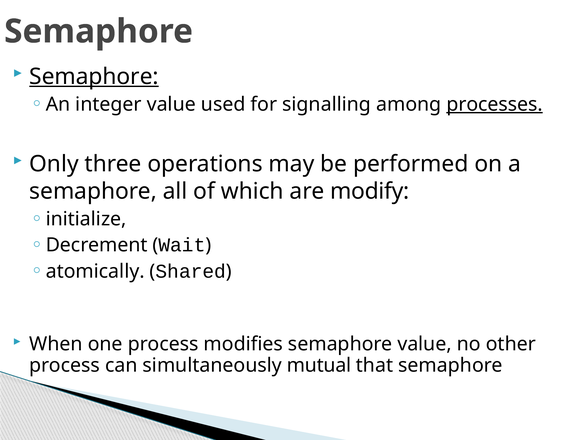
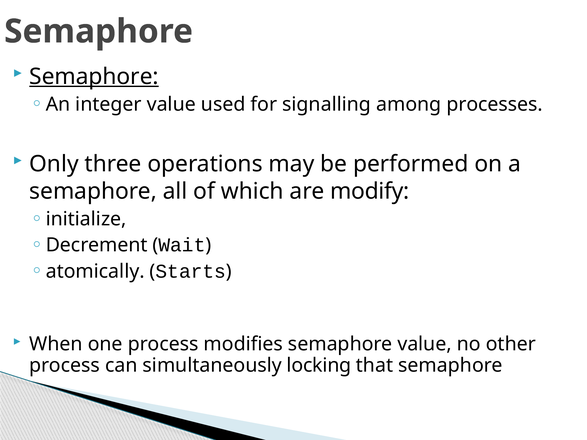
processes underline: present -> none (495, 104)
Shared: Shared -> Starts (191, 271)
mutual: mutual -> locking (319, 365)
